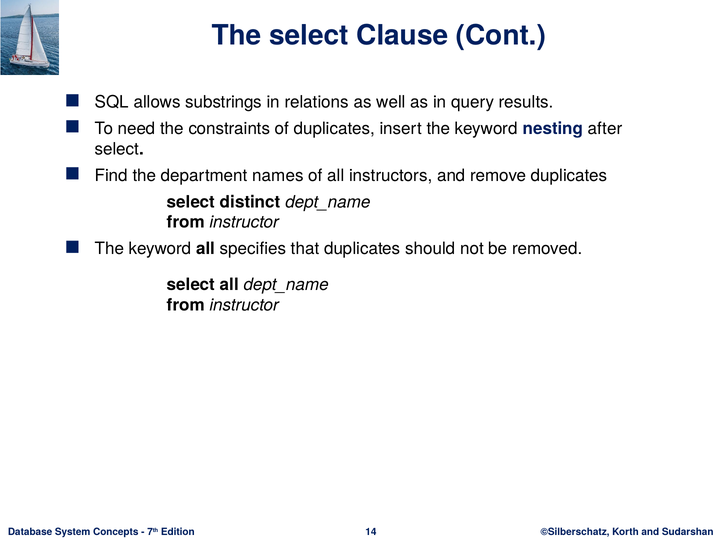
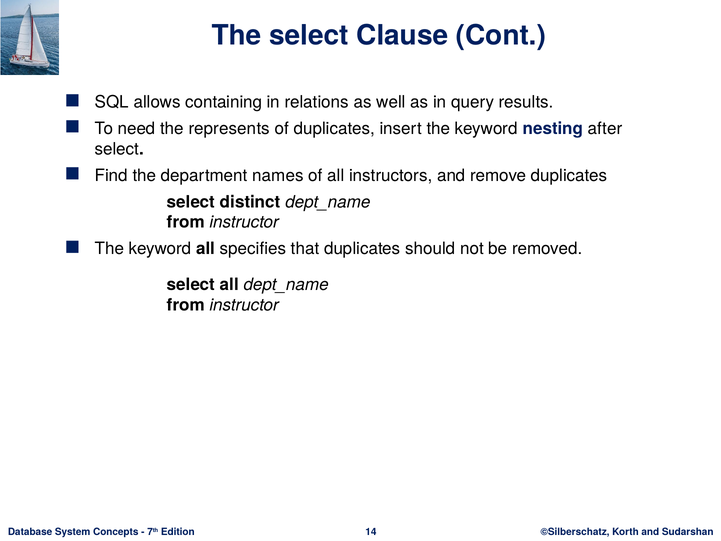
substrings: substrings -> containing (224, 102)
constraints: constraints -> represents (229, 129)
